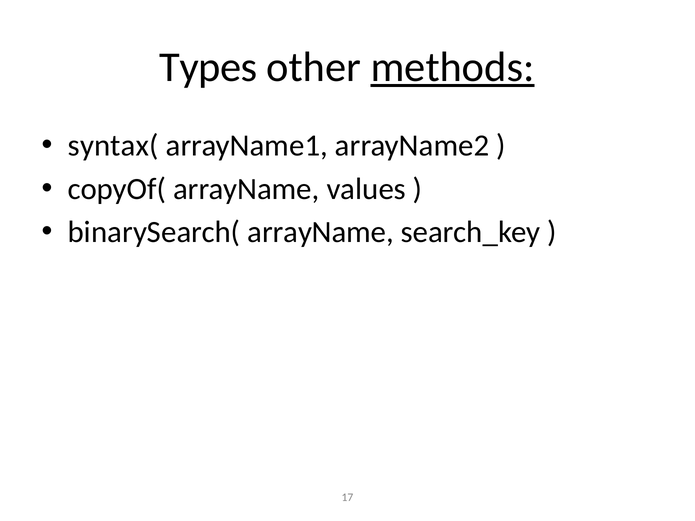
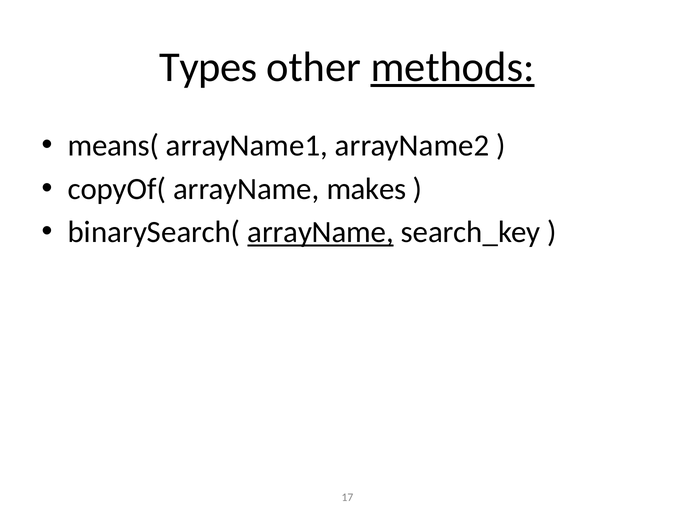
syntax(: syntax( -> means( (113, 146)
values: values -> makes (366, 189)
arrayName underline: none -> present (321, 232)
